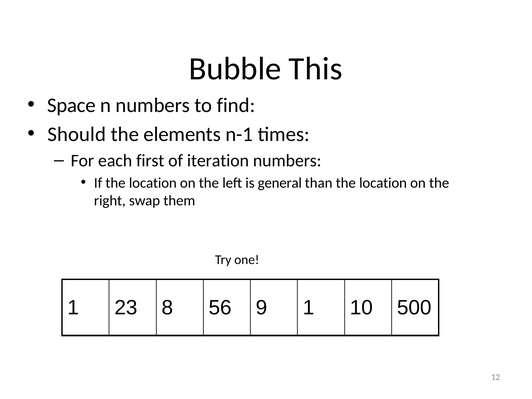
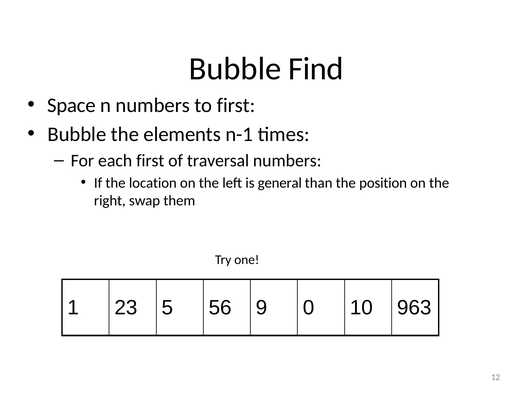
This: This -> Find (316, 69)
to find: find -> first (236, 105)
Should: Should -> Bubble (77, 134)
iteration: iteration -> traversal (218, 161)
than the location: location -> position (383, 183)
8: 8 -> 5 (167, 308)
9 1: 1 -> 0 (309, 308)
500: 500 -> 963 (414, 308)
